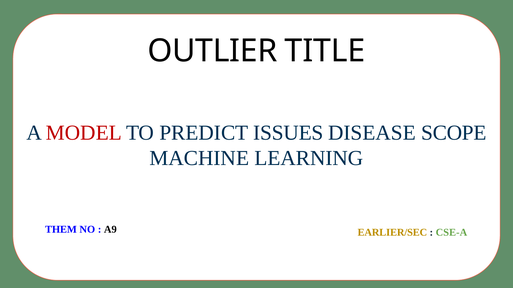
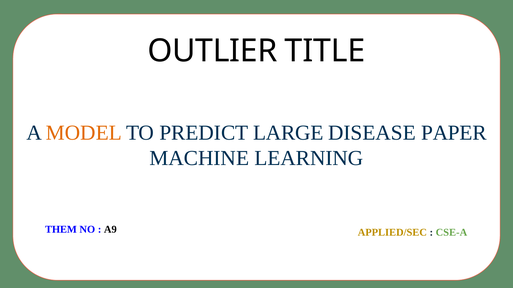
MODEL colour: red -> orange (84, 133)
ISSUES: ISSUES -> LARGE (288, 133)
SCOPE: SCOPE -> PAPER (454, 133)
EARLIER/SEC: EARLIER/SEC -> APPLIED/SEC (392, 233)
